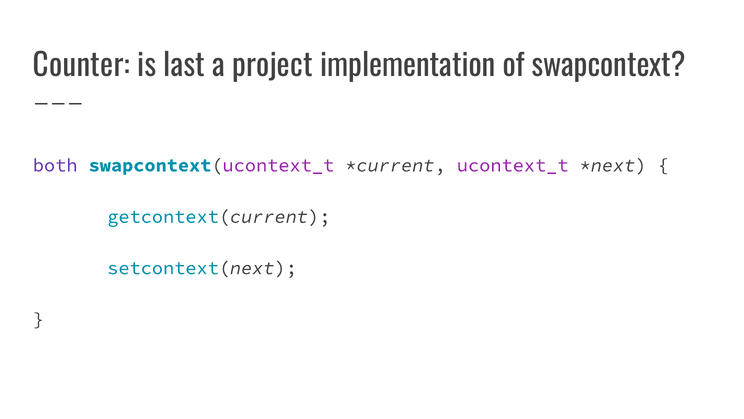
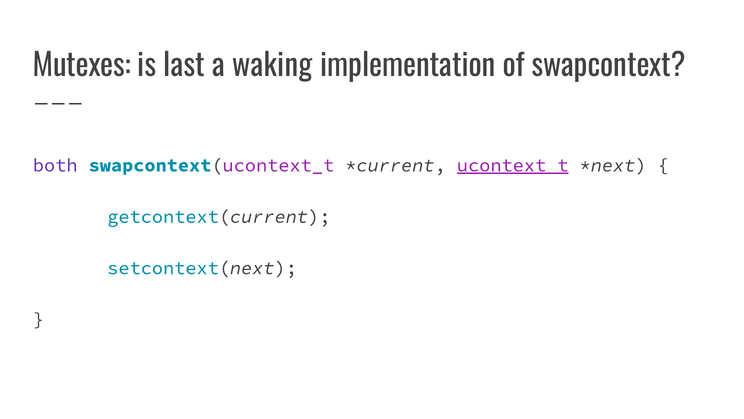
Counter: Counter -> Mutexes (82, 66)
project: project -> waking (272, 66)
ucontext_t underline: none -> present (513, 165)
